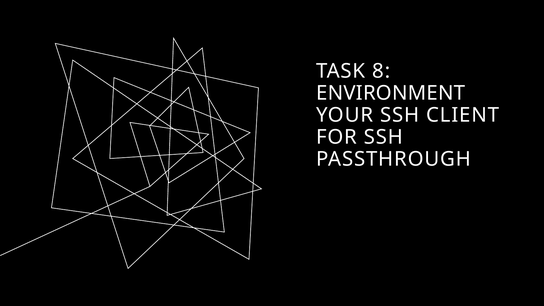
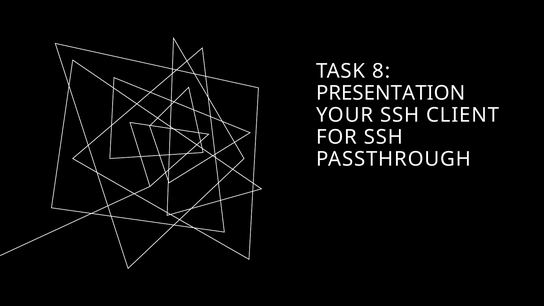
ENVIRONMENT: ENVIRONMENT -> PRESENTATION (391, 93)
